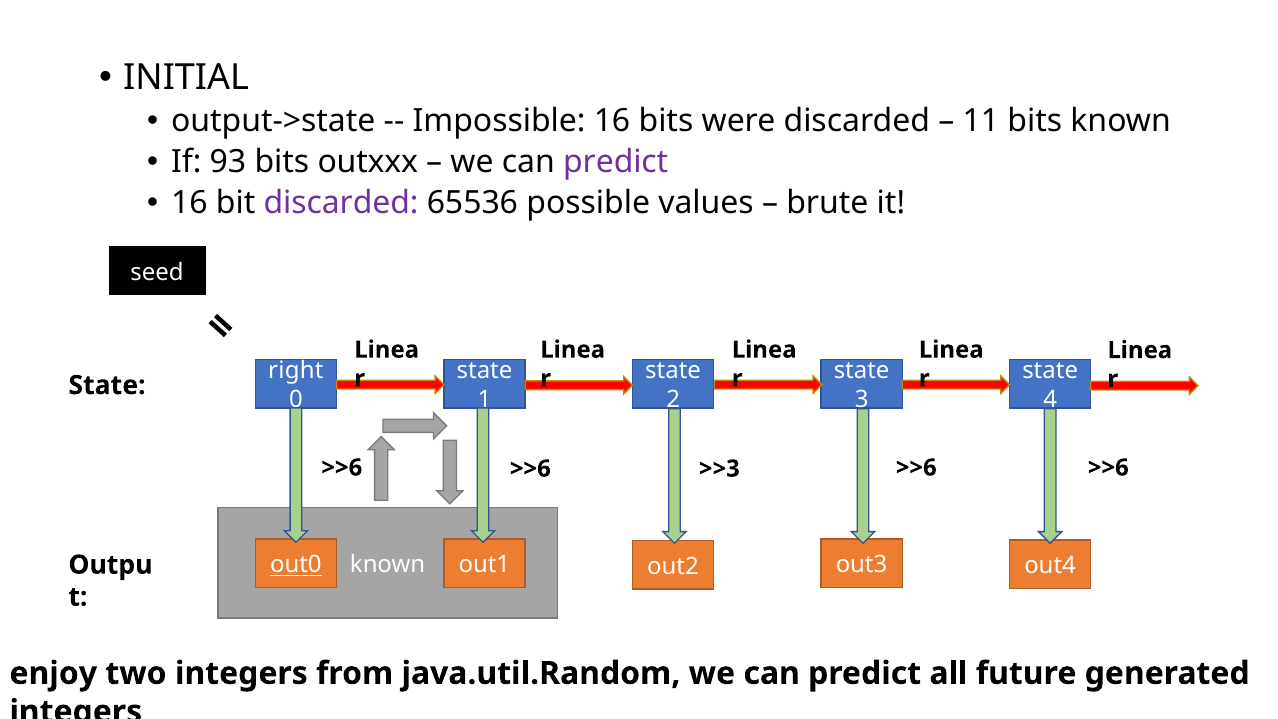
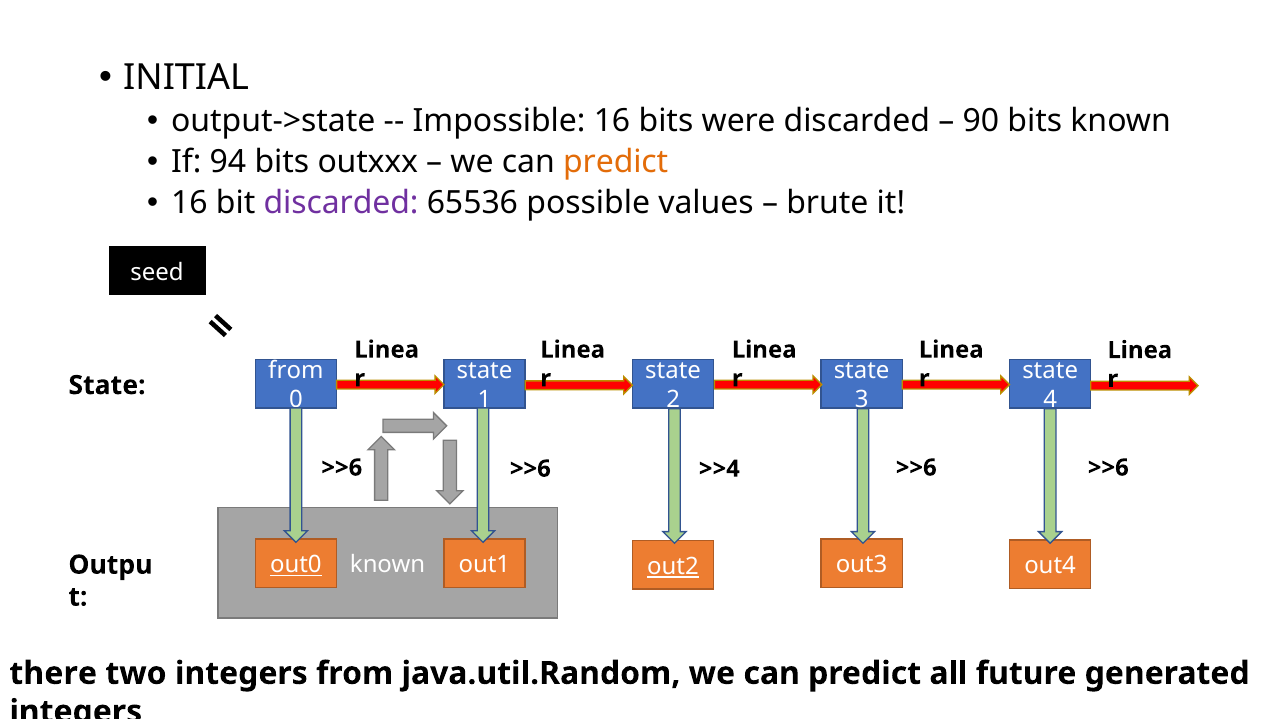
11: 11 -> 90 (981, 121)
93: 93 -> 94 (228, 162)
predict colour: purple -> orange (616, 162)
right: right -> from (296, 371)
>>3: >>3 -> >>4 (719, 469)
out2 underline: none -> present (673, 567)
enjoy: enjoy -> there (53, 673)
